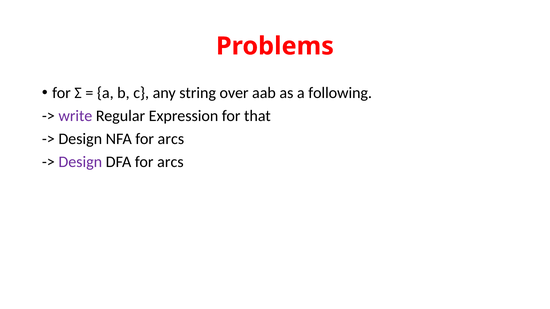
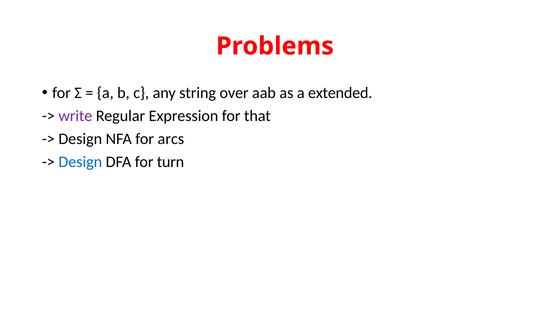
following: following -> extended (340, 93)
Design colour: purple -> blue (80, 162)
DFA for arcs: arcs -> turn (171, 162)
